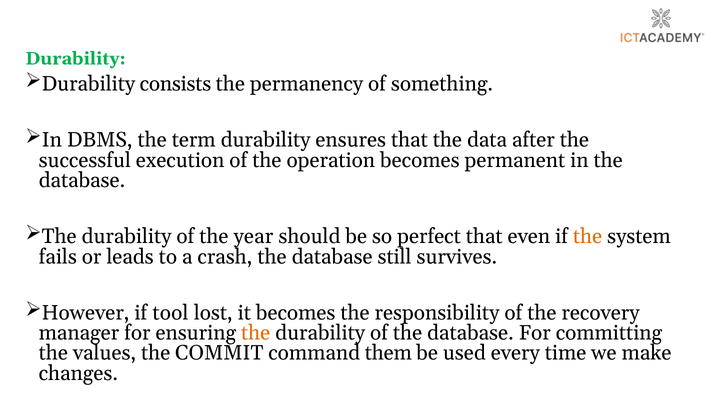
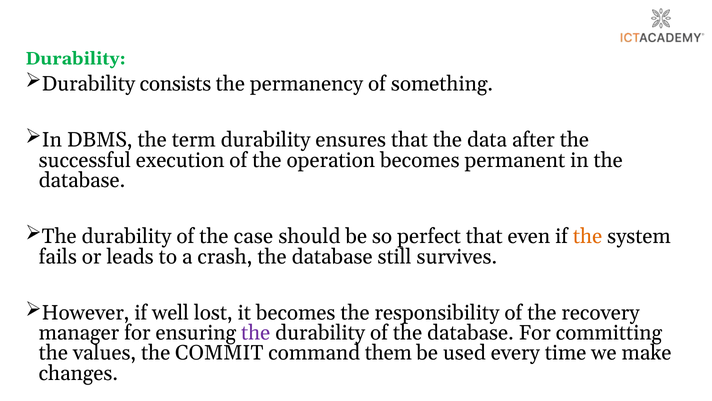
year: year -> case (253, 236)
tool: tool -> well (171, 312)
the colour: orange -> purple (256, 332)
